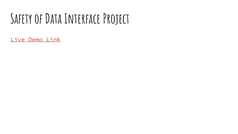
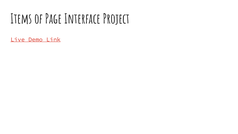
Safety: Safety -> Items (21, 19)
Data: Data -> Page (53, 19)
